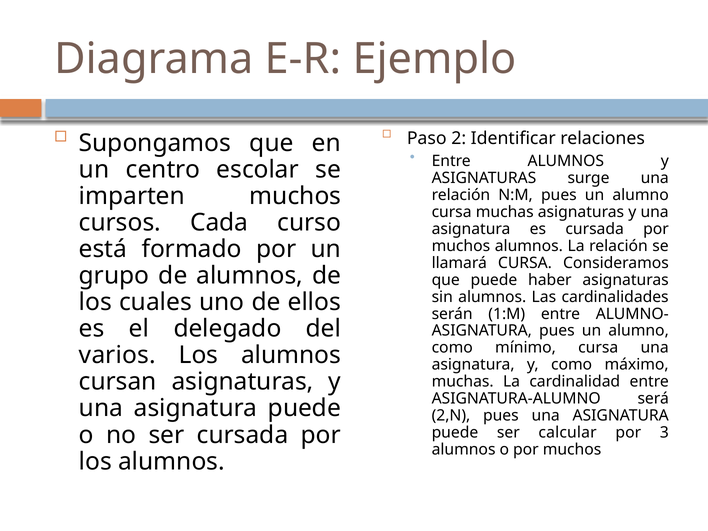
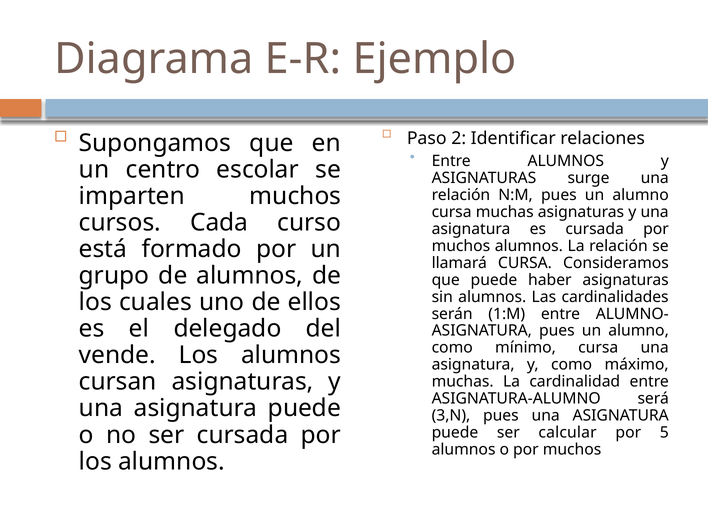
varios: varios -> vende (117, 355)
2,N: 2,N -> 3,N (451, 416)
3: 3 -> 5 (664, 433)
